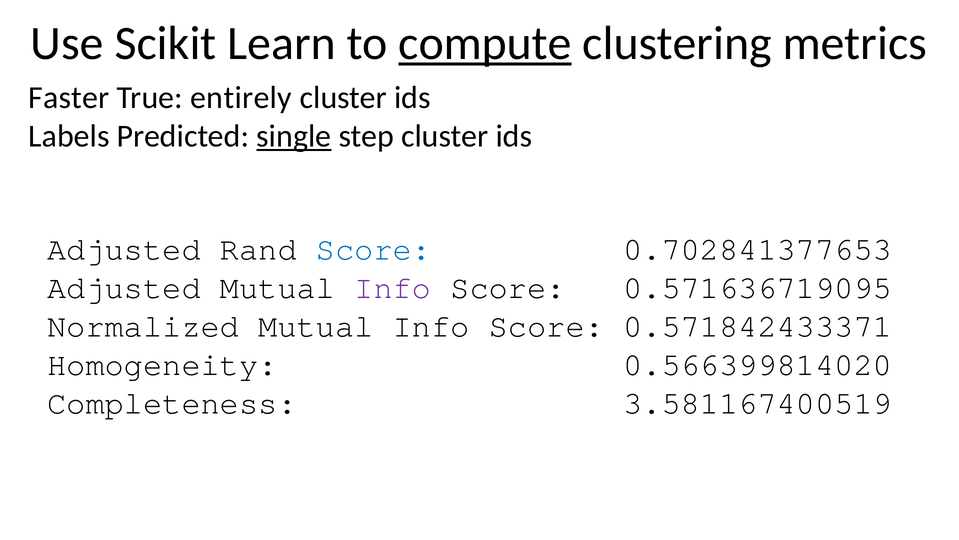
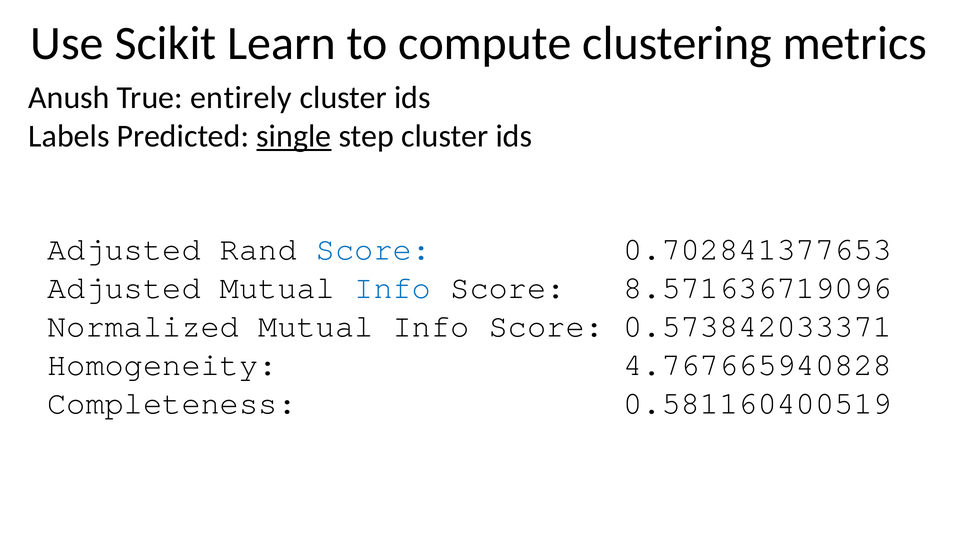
compute underline: present -> none (485, 43)
Faster: Faster -> Anush (69, 98)
Info colour: purple -> blue (393, 287)
0.571636719095: 0.571636719095 -> 8.571636719096 (758, 287)
0.571842433371: 0.571842433371 -> 0.573842033371 (758, 326)
0.566399814020: 0.566399814020 -> 4.767665940828 (758, 364)
3.581167400519: 3.581167400519 -> 0.581160400519 (758, 403)
